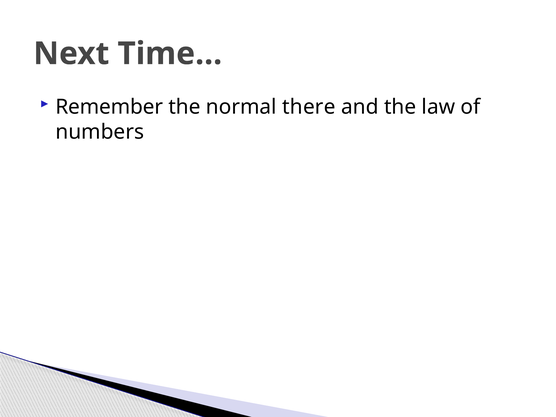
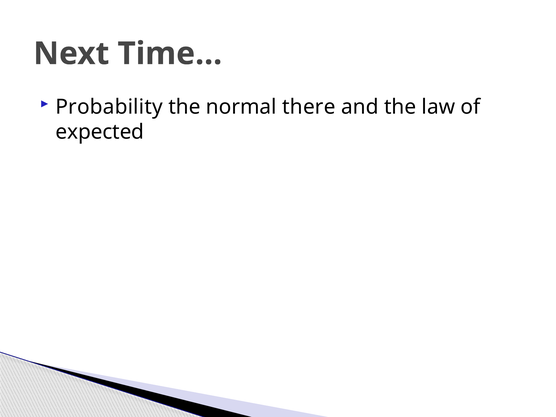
Remember: Remember -> Probability (109, 107)
numbers: numbers -> expected (100, 132)
